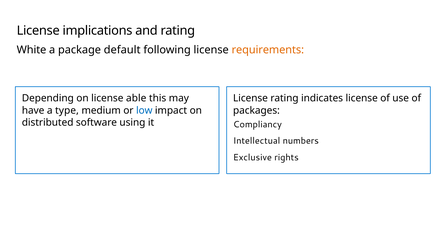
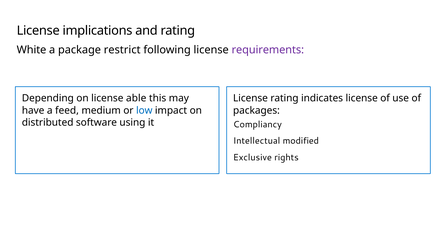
default: default -> restrict (122, 50)
requirements colour: orange -> purple (268, 50)
type: type -> feed (67, 110)
numbers: numbers -> modified (301, 141)
